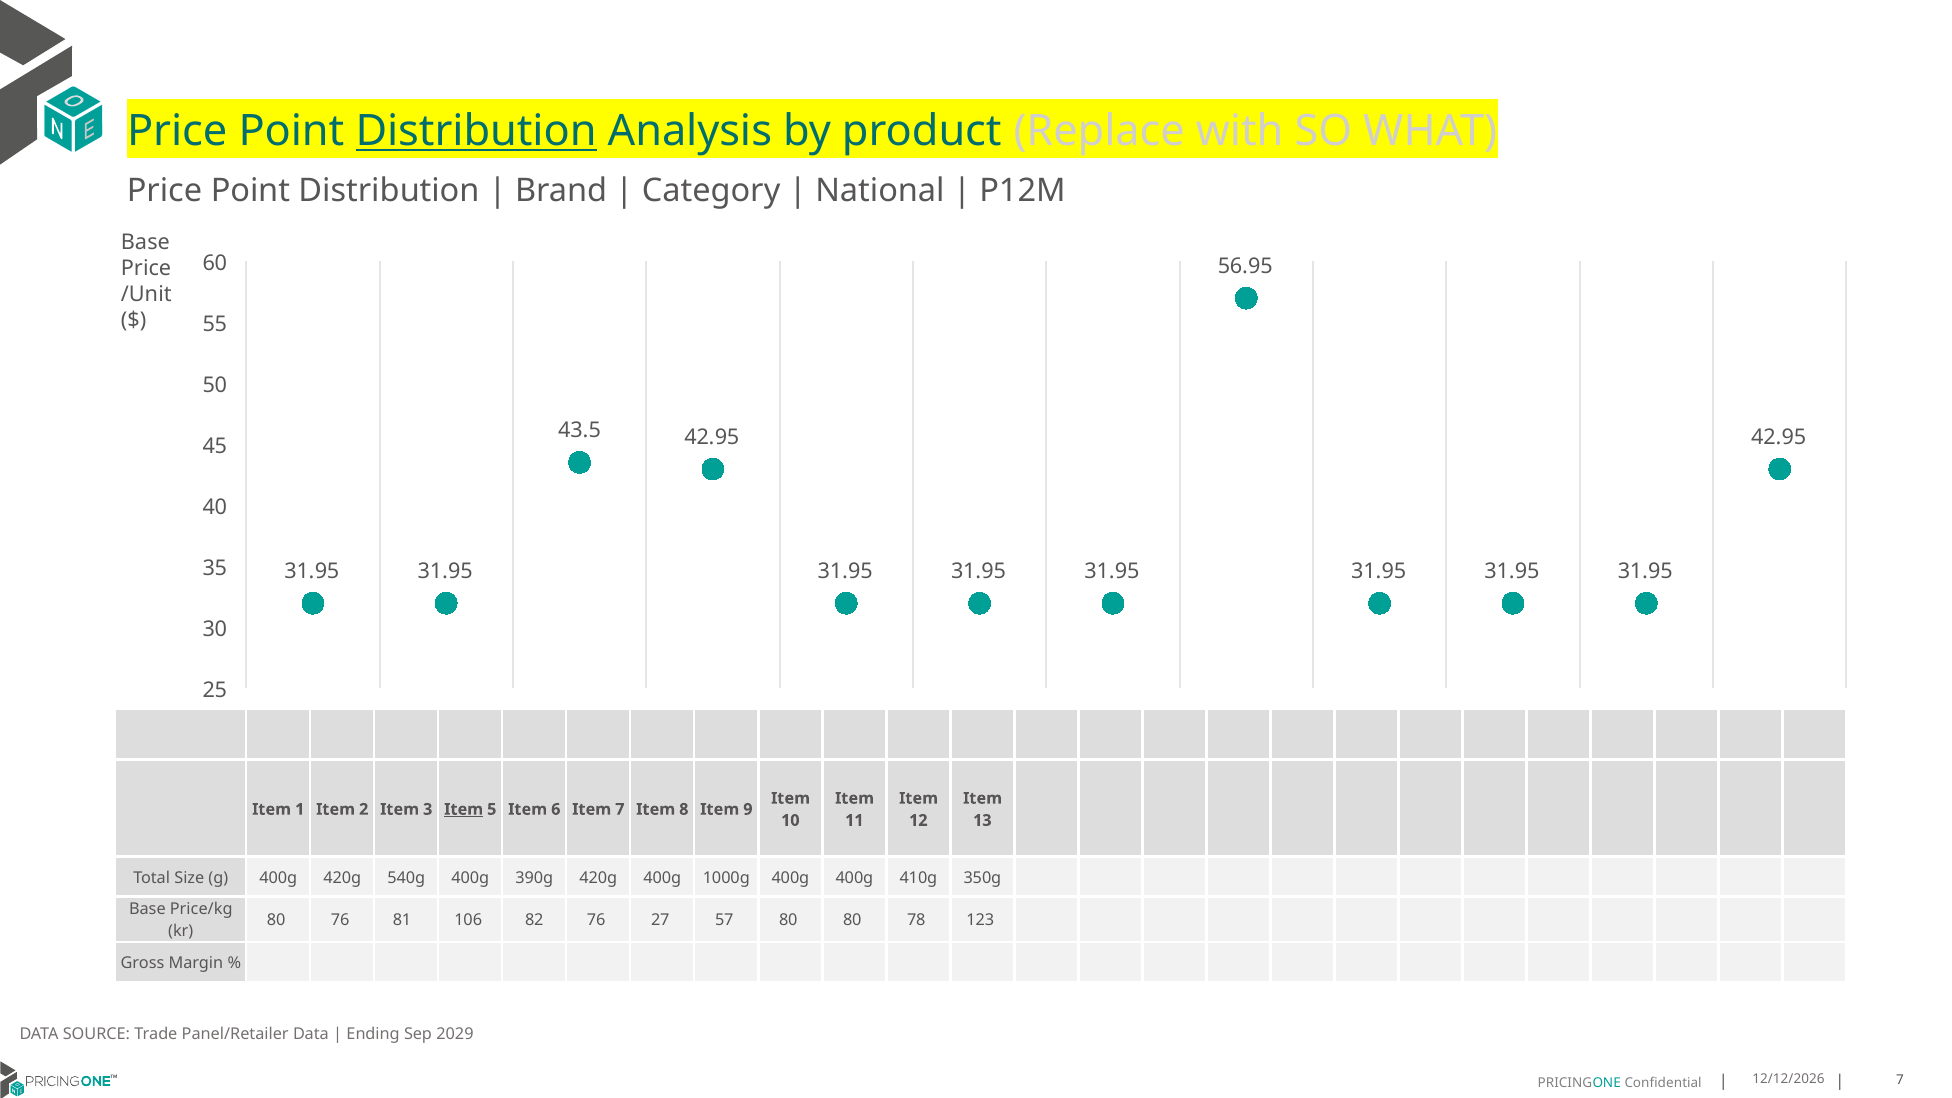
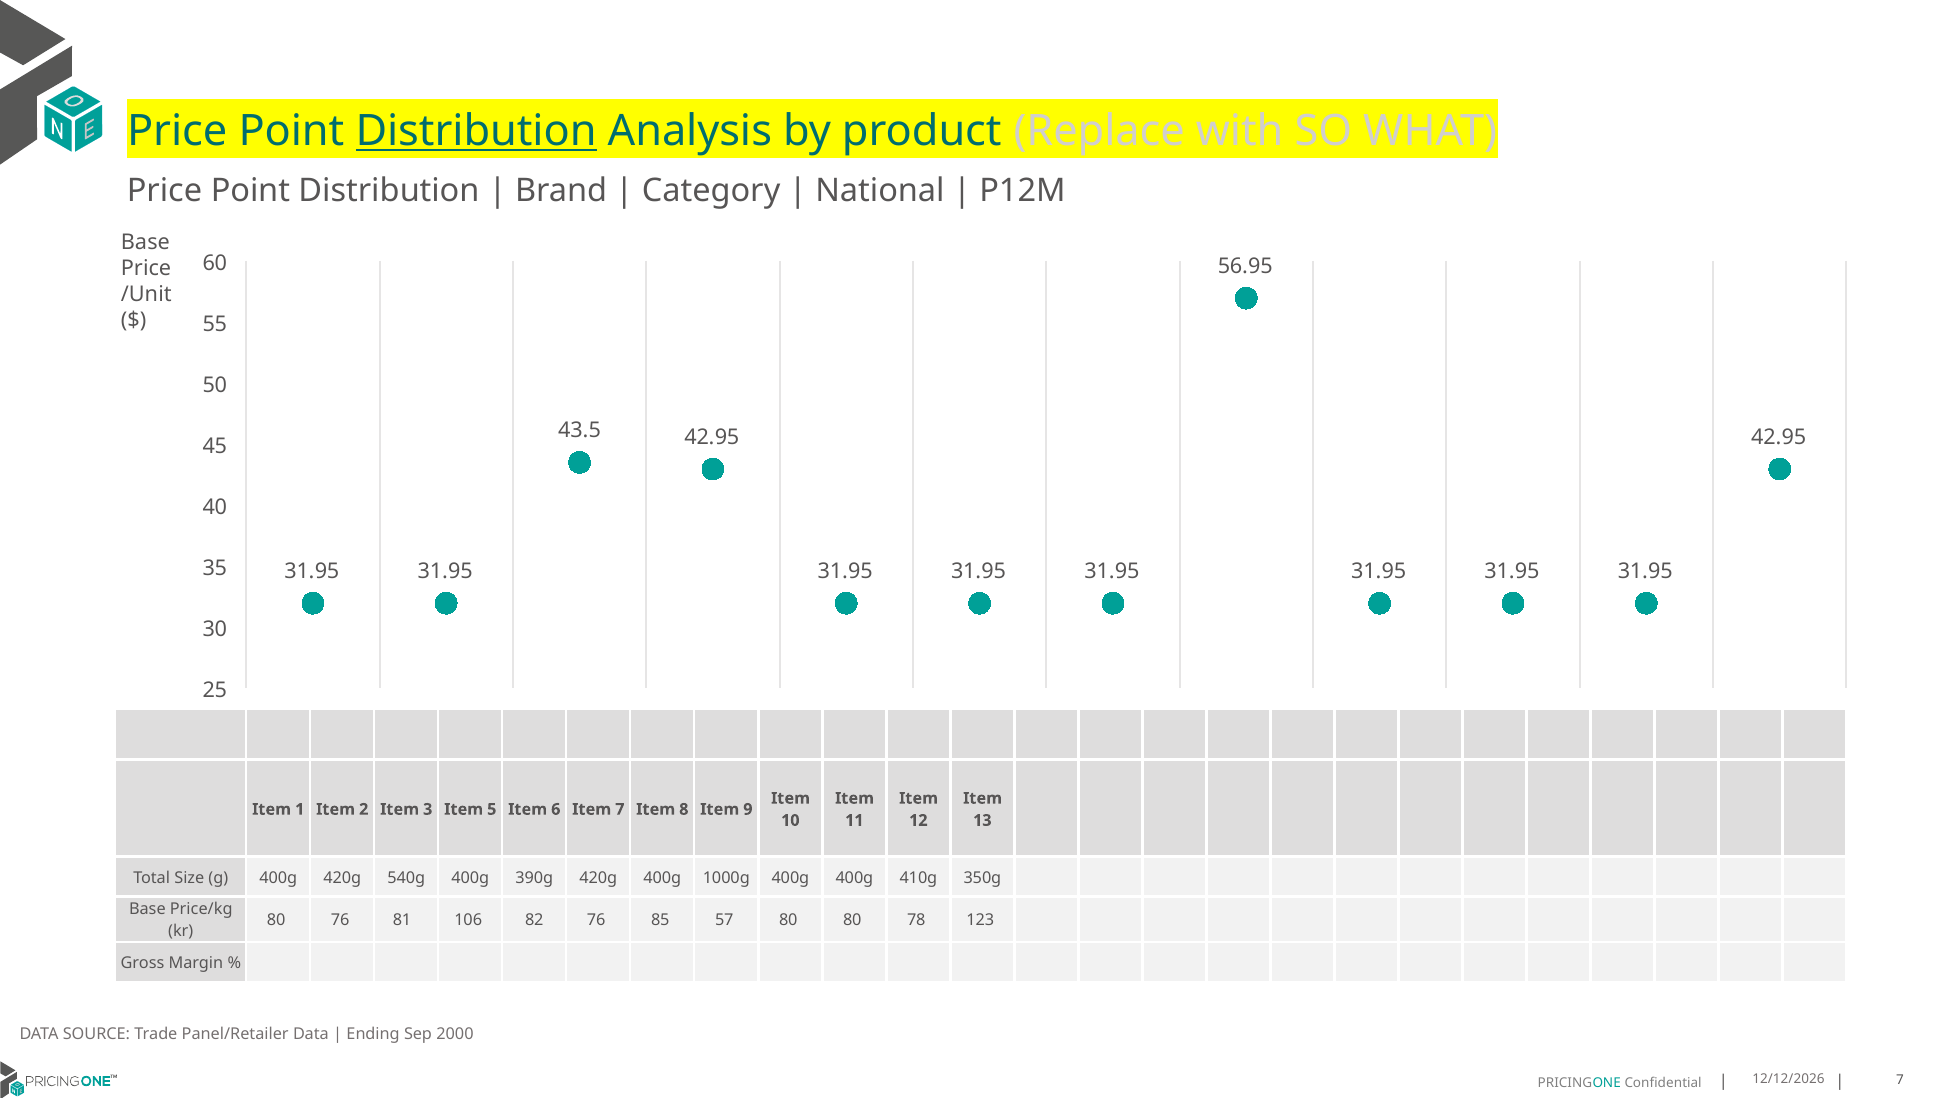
Item underline: present -> none (464, 809)
27: 27 -> 85 (660, 920)
2029: 2029 -> 2000 (455, 1034)
